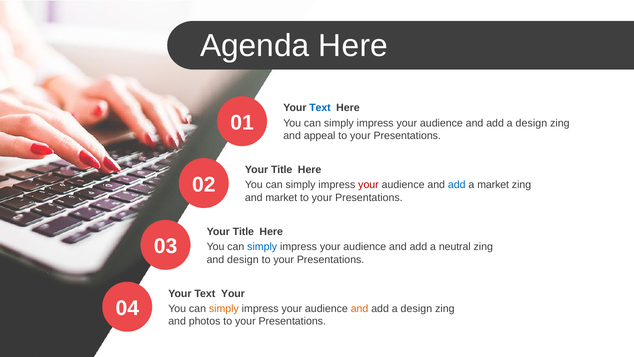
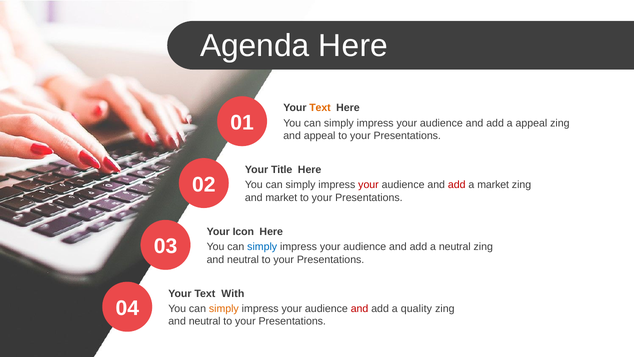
Text colour: blue -> orange (320, 108)
design: design -> appeal (531, 123)
add colour: blue -> red (457, 185)
Title: Title -> Icon (243, 231)
design: design -> neutral (243, 259)
Text Your: Your -> With (233, 293)
and colour: orange -> red (360, 308)
design: design -> quality (416, 308)
photos: photos -> neutral (205, 321)
